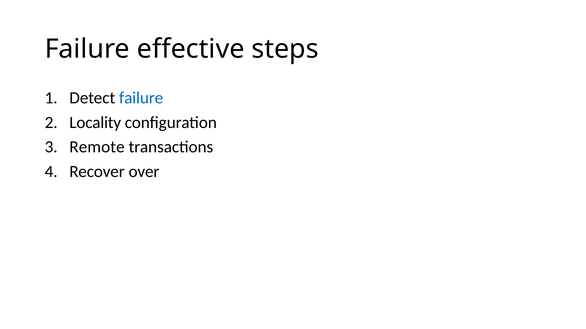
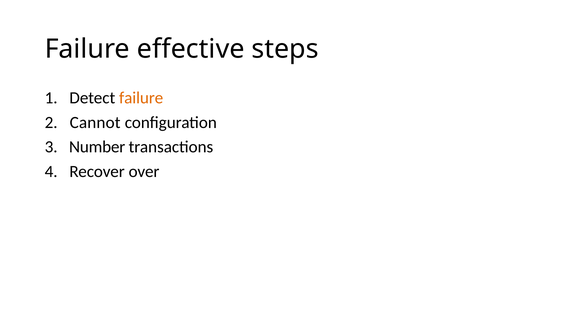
failure colour: blue -> orange (141, 98)
Locality: Locality -> Cannot (95, 123)
Remote: Remote -> Number (97, 147)
